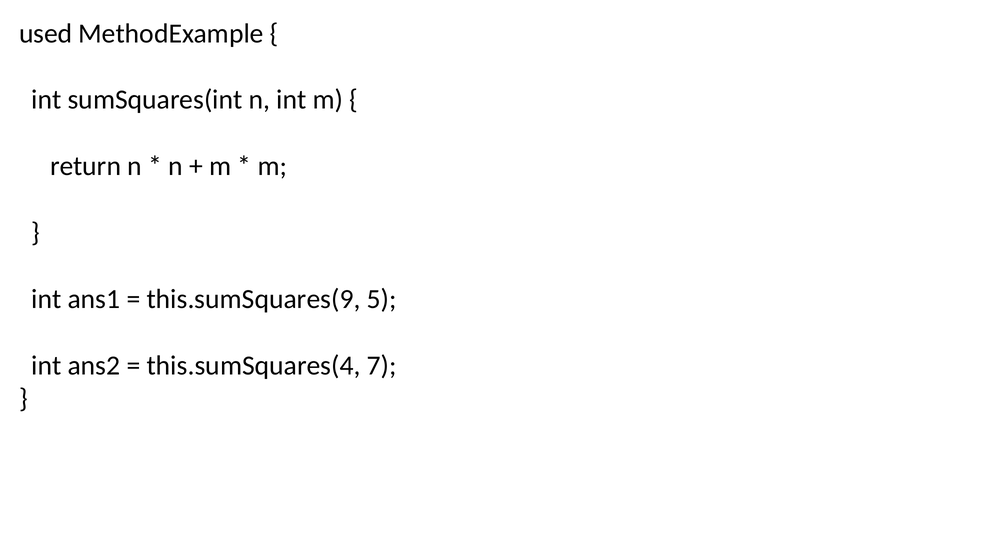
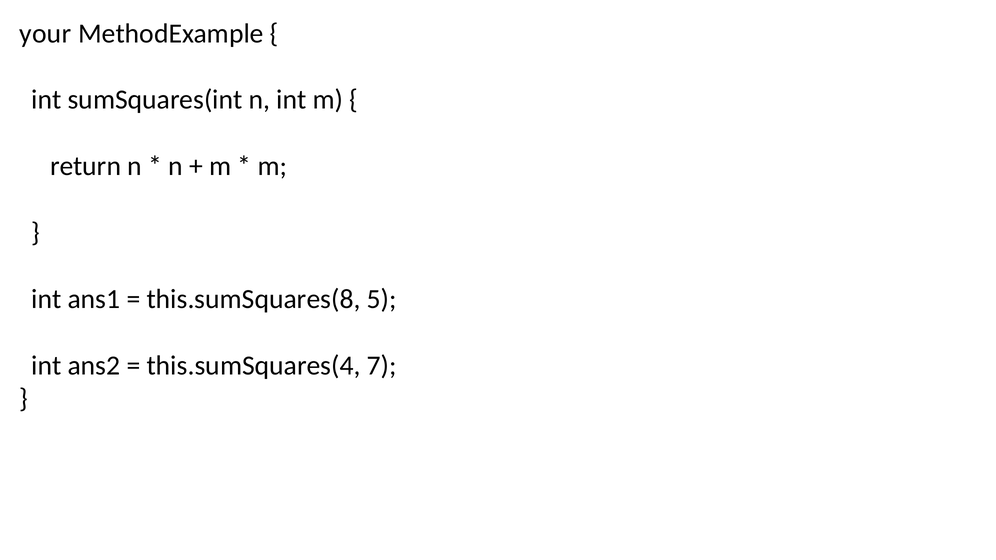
used: used -> your (45, 33)
this.sumSquares(9: this.sumSquares(9 -> this.sumSquares(8 (254, 299)
